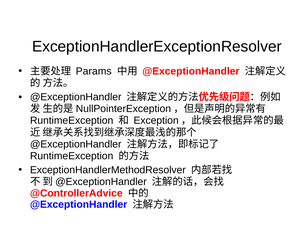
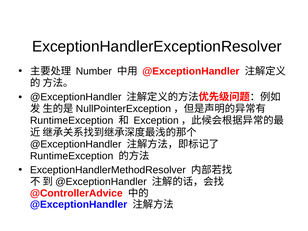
Params: Params -> Number (94, 71)
